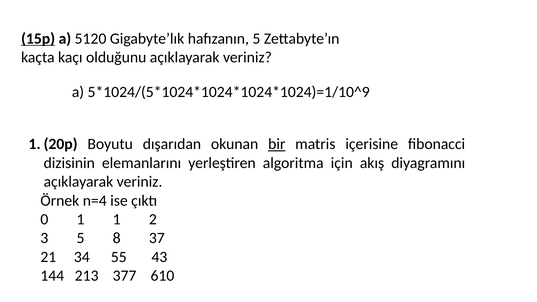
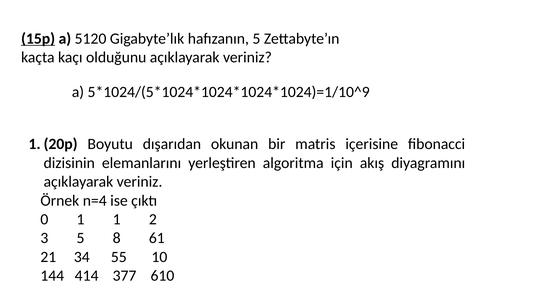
bir underline: present -> none (277, 144)
37: 37 -> 61 (157, 238)
43: 43 -> 10 (159, 257)
213: 213 -> 414 (87, 276)
